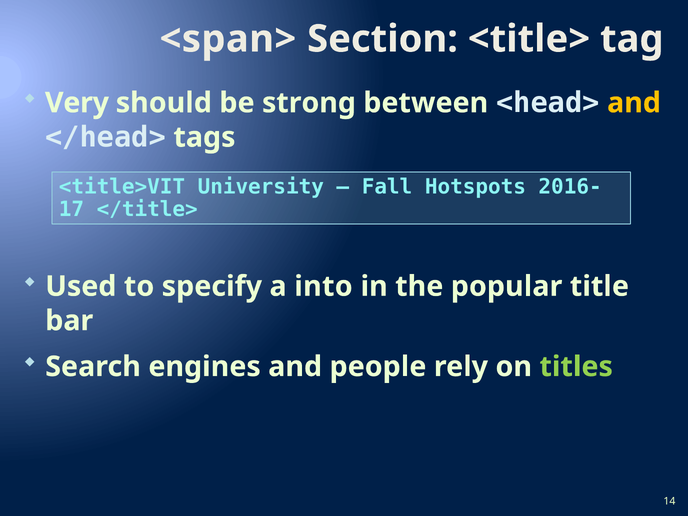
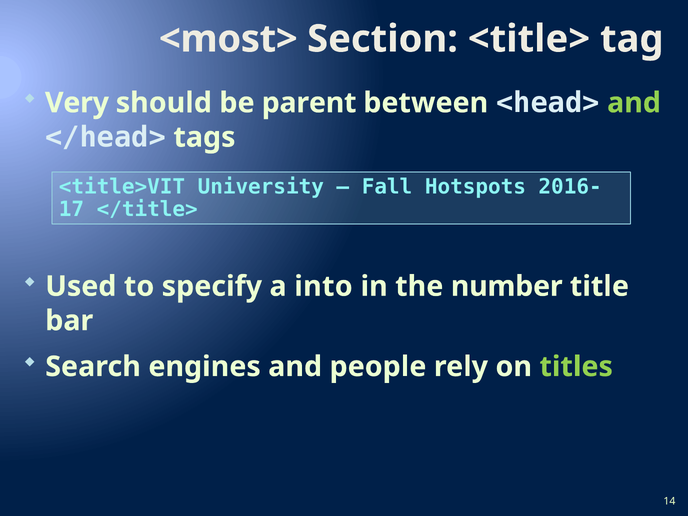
<span>: <span> -> <most> (228, 39)
strong: strong -> parent (309, 103)
and colour: yellow -> light green (634, 103)
popular: popular -> number (507, 286)
